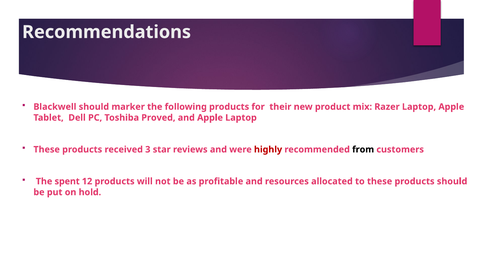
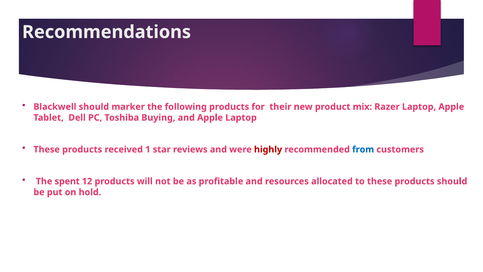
Proved: Proved -> Buying (158, 118)
3: 3 -> 1 (148, 149)
from colour: black -> blue (363, 149)
